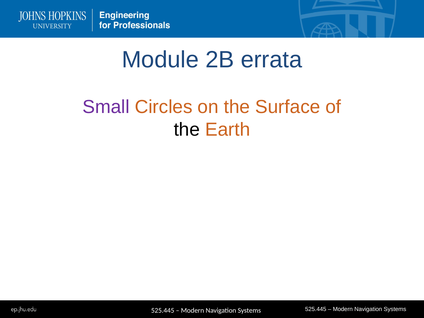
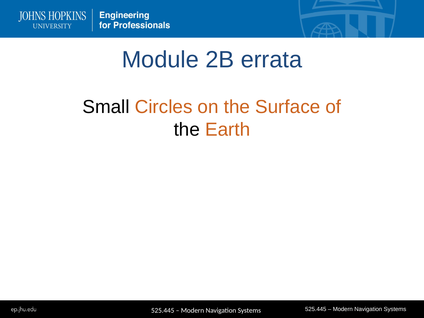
Small colour: purple -> black (106, 107)
